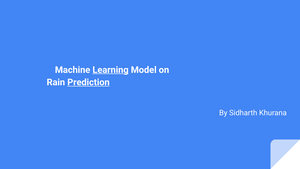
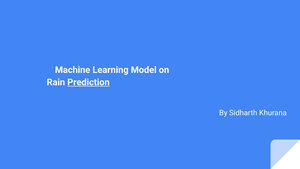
Learning underline: present -> none (111, 70)
